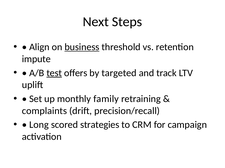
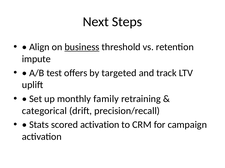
test underline: present -> none (54, 73)
complaints: complaints -> categorical (44, 111)
Long: Long -> Stats (39, 125)
scored strategies: strategies -> activation (100, 125)
